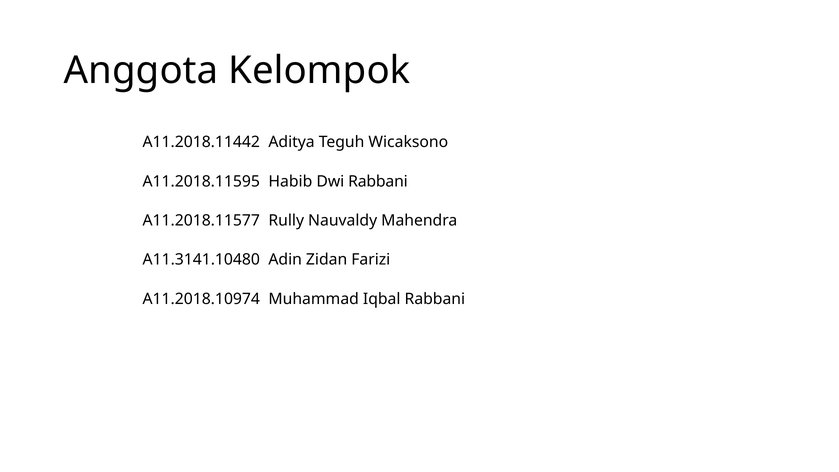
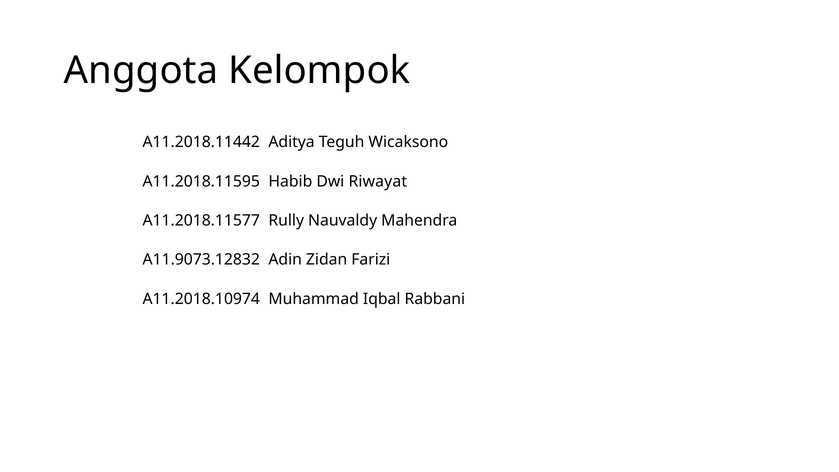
Dwi Rabbani: Rabbani -> Riwayat (378, 181)
A11.3141.10480: A11.3141.10480 -> A11.9073.12832 (201, 260)
